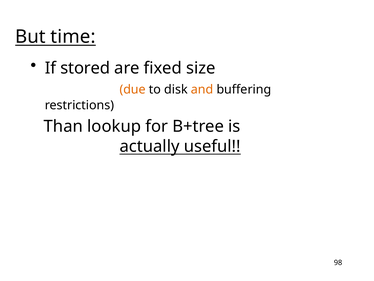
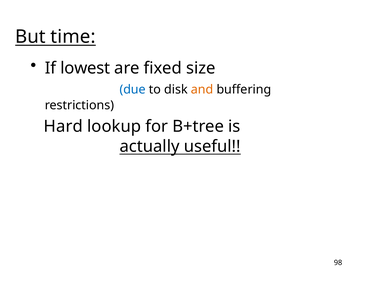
stored: stored -> lowest (85, 68)
due colour: orange -> blue (133, 89)
Than: Than -> Hard (63, 126)
